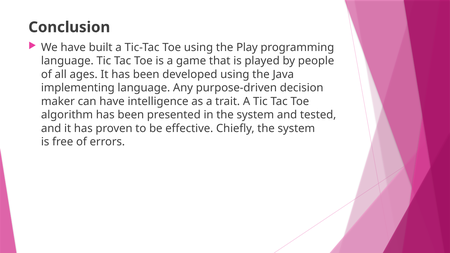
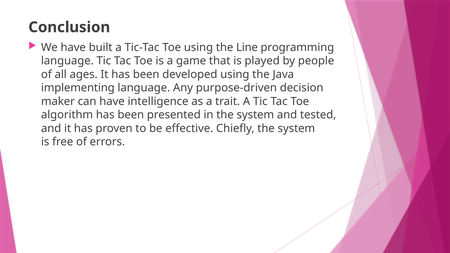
Play: Play -> Line (247, 47)
